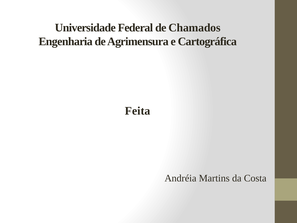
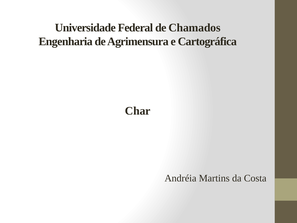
Feita: Feita -> Char (138, 111)
